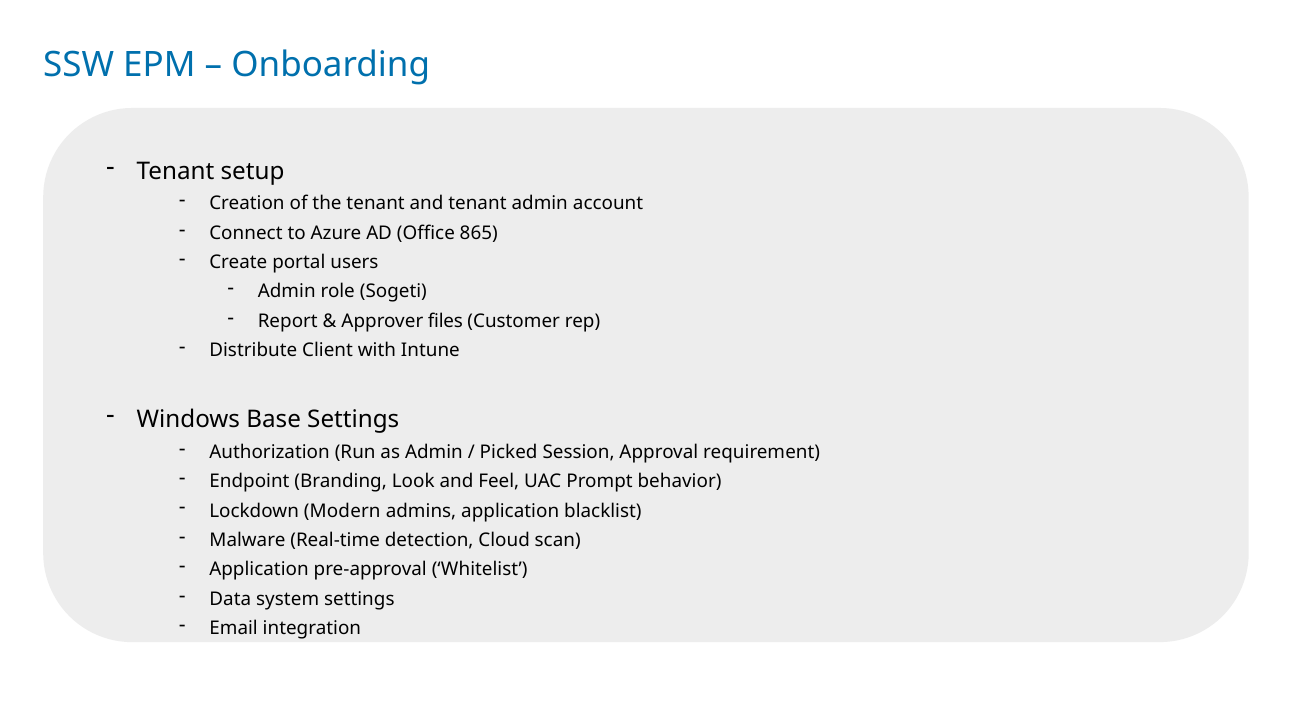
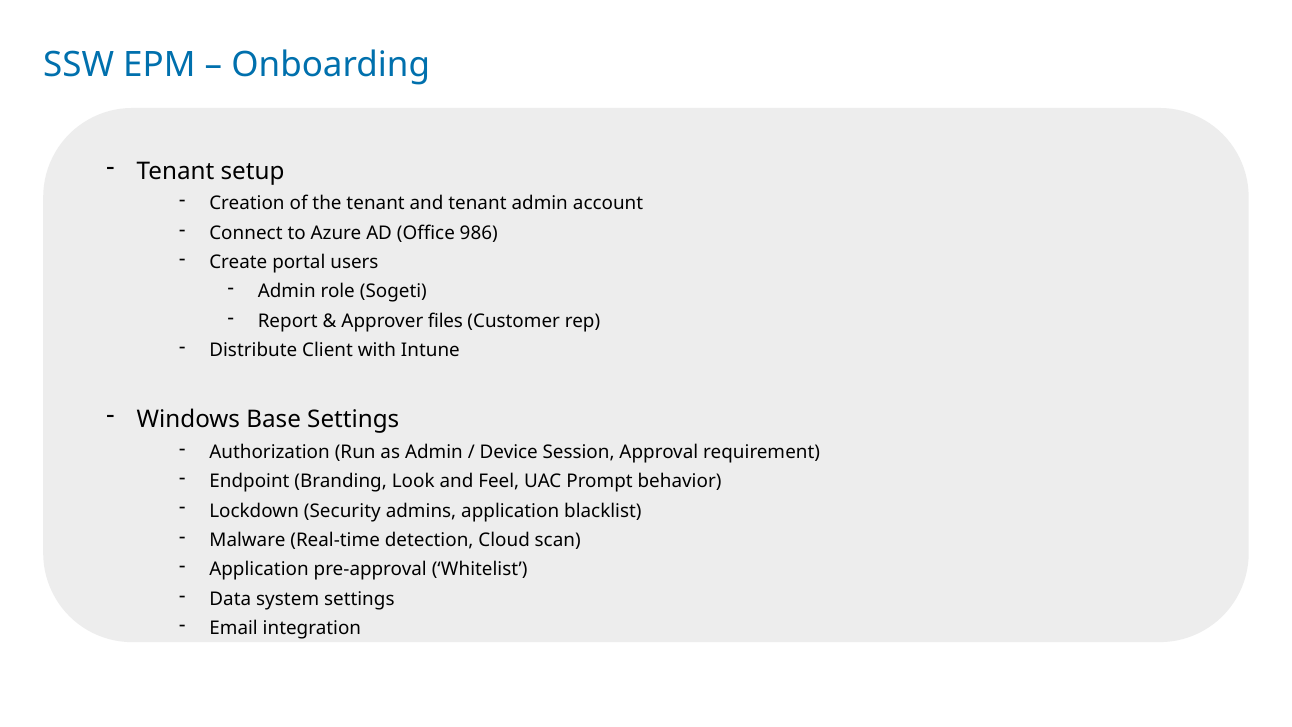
865: 865 -> 986 (479, 233)
Picked: Picked -> Device (509, 452)
Modern: Modern -> Security (342, 511)
